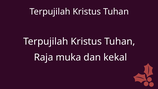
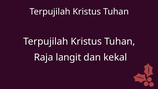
muka: muka -> langit (68, 57)
